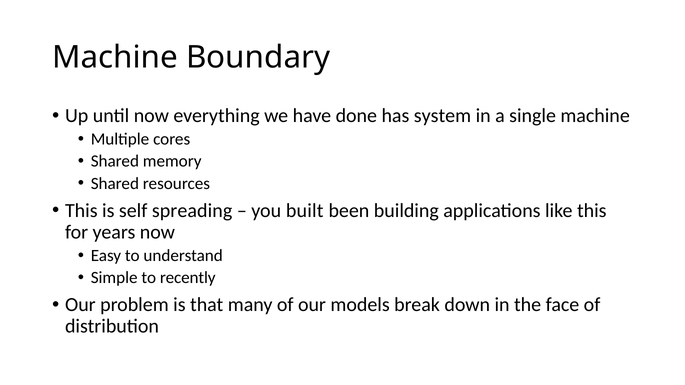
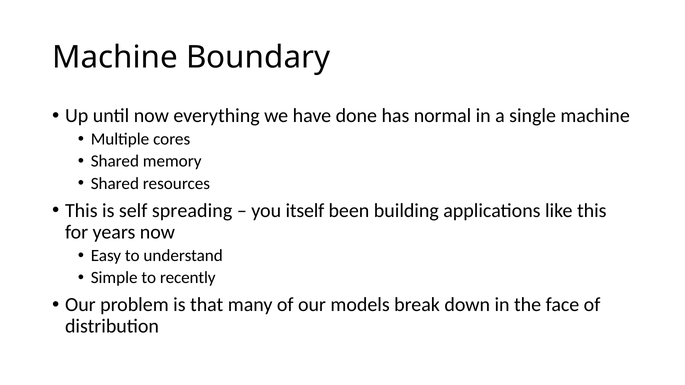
system: system -> normal (443, 116)
built: built -> itself (305, 211)
